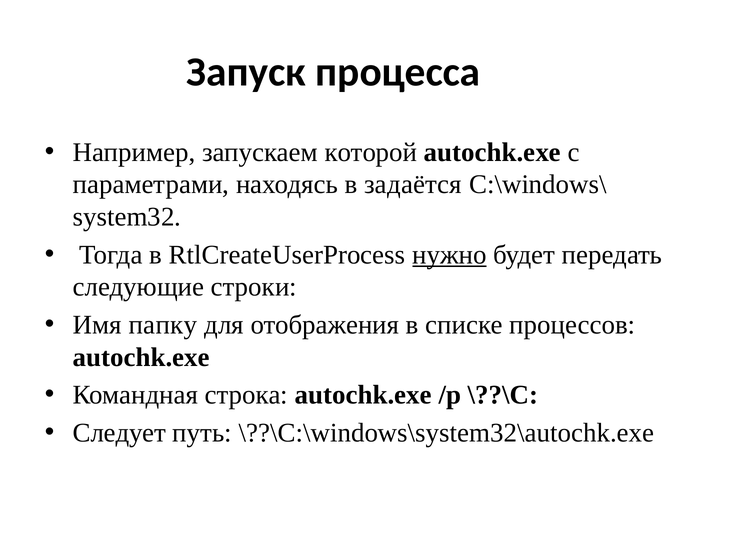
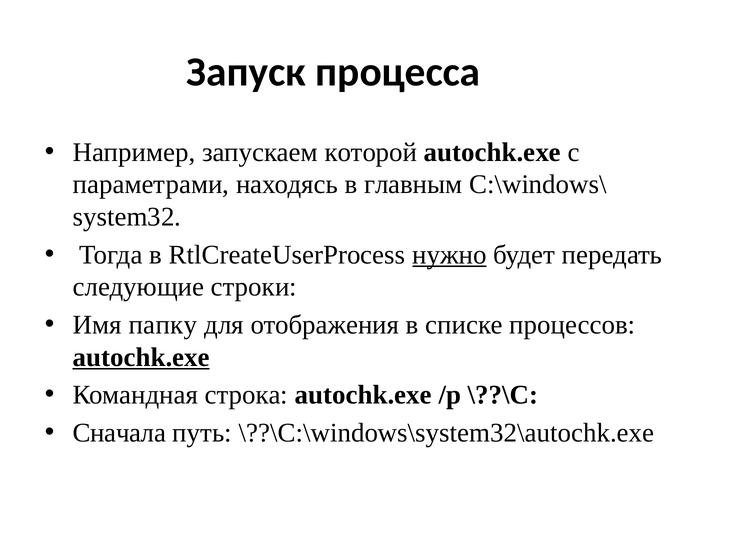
задаётся: задаётся -> главным (413, 185)
autochk.exe underline: none -> present (141, 358)
Следует: Следует -> Сначала (119, 433)
